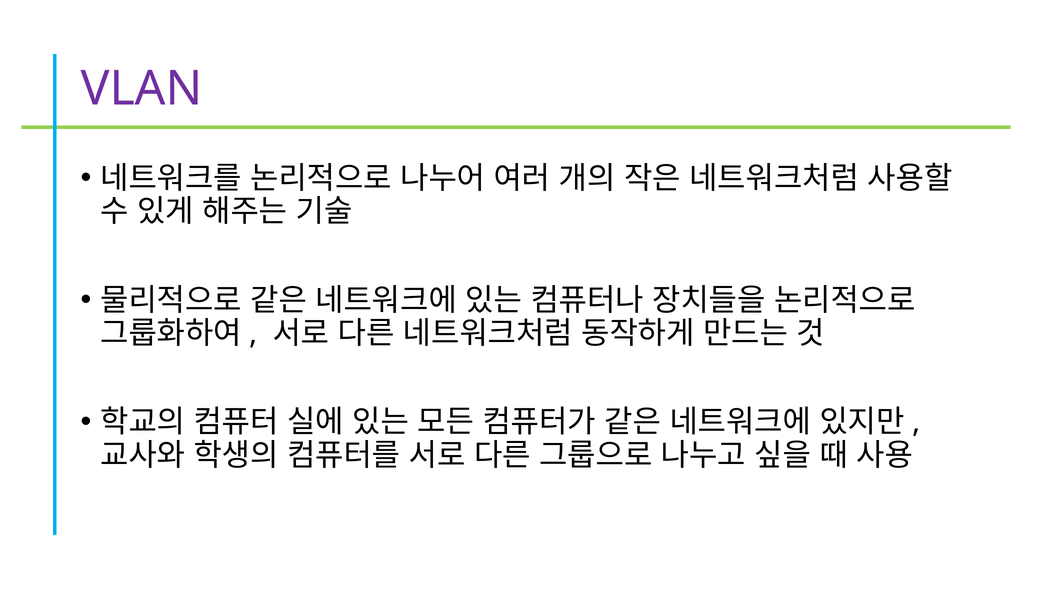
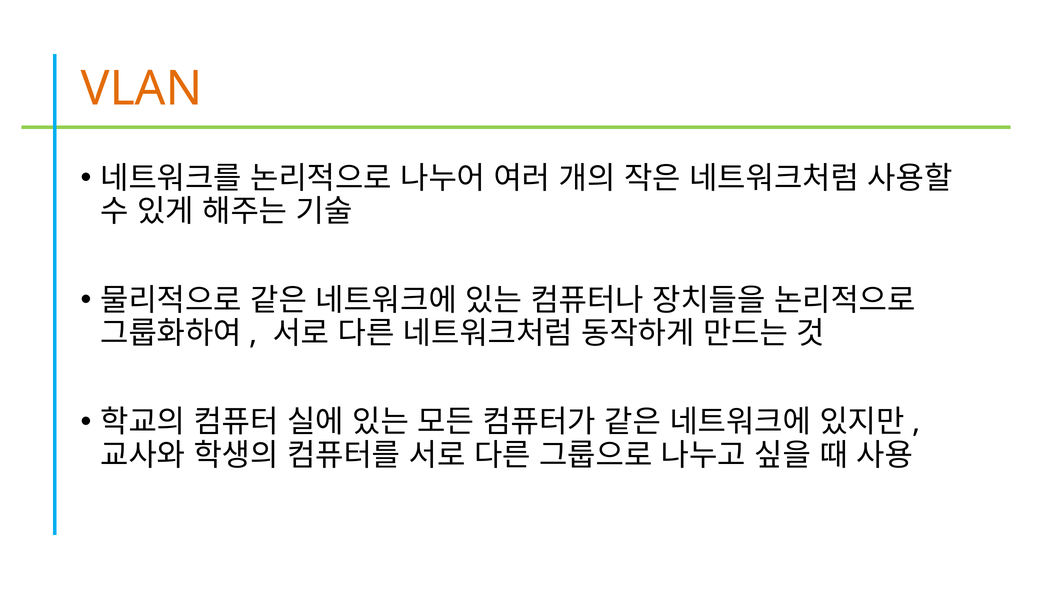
VLAN colour: purple -> orange (142, 89)
